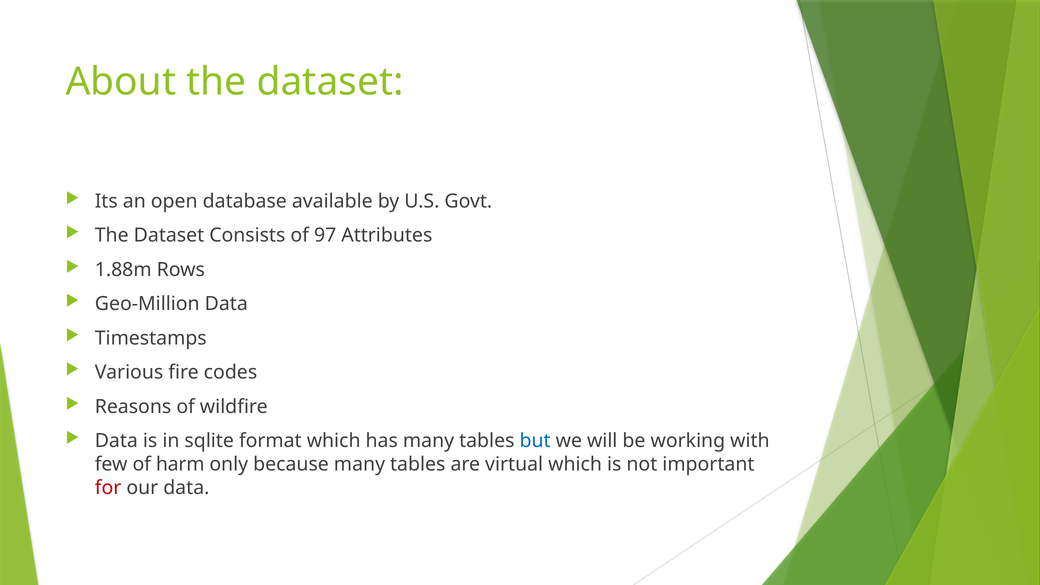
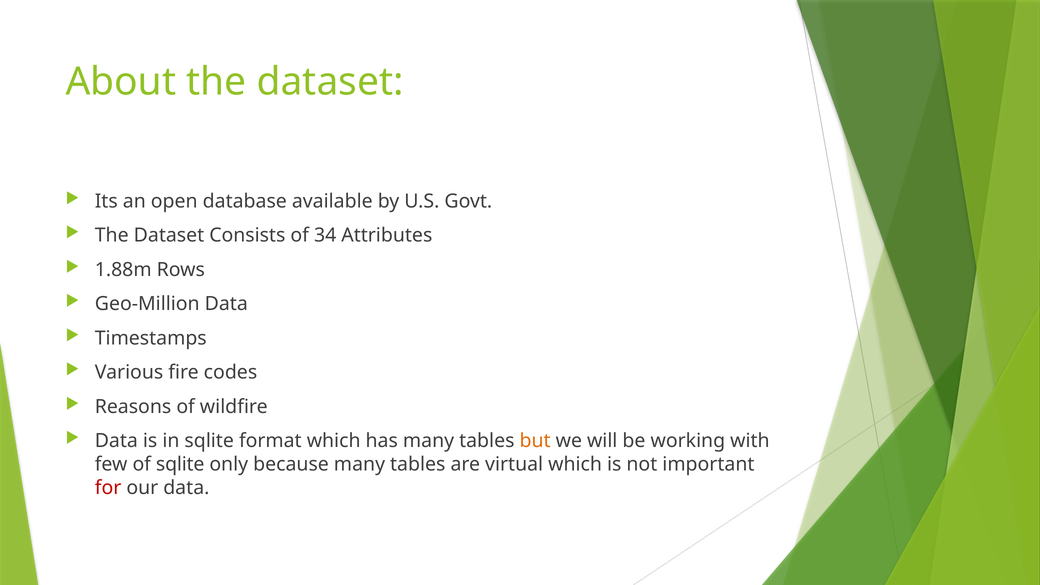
97: 97 -> 34 (325, 236)
but colour: blue -> orange (535, 441)
of harm: harm -> sqlite (180, 464)
